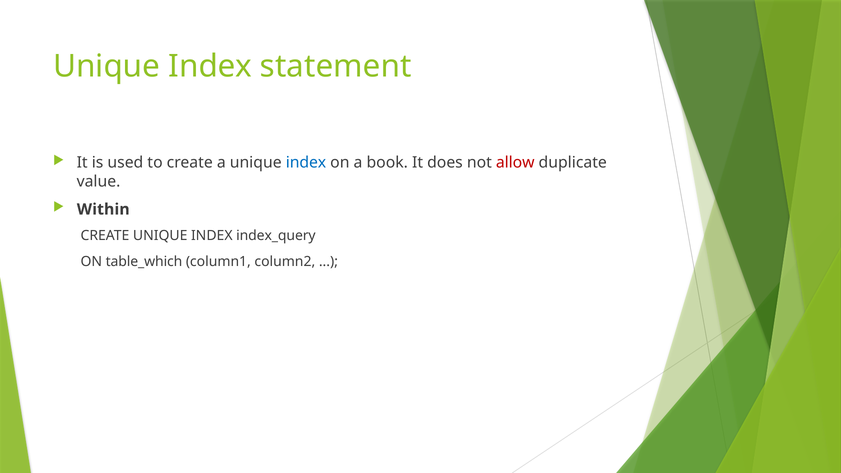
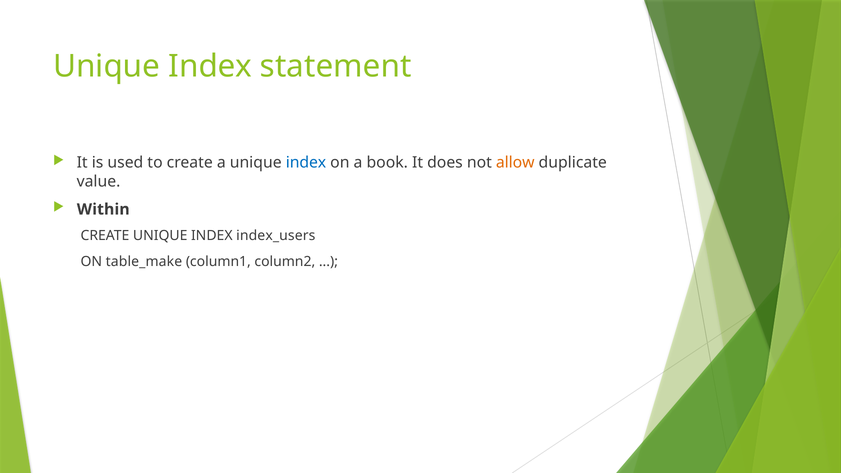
allow colour: red -> orange (515, 163)
index_query: index_query -> index_users (276, 236)
table_which: table_which -> table_make (144, 261)
